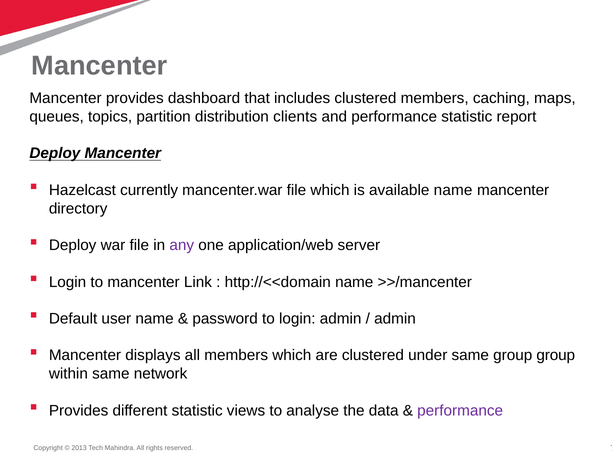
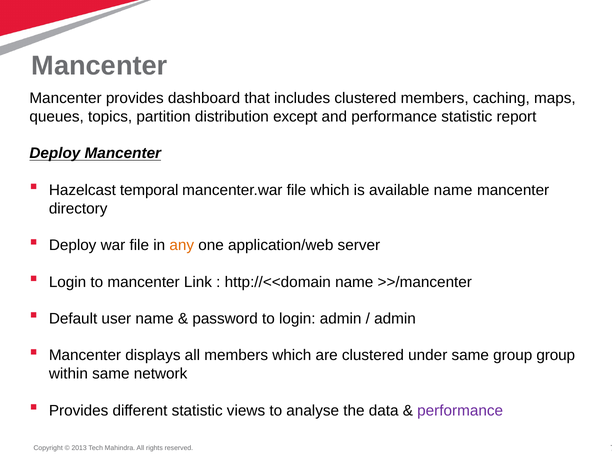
clients: clients -> except (295, 117)
currently: currently -> temporal (149, 190)
any colour: purple -> orange (182, 245)
